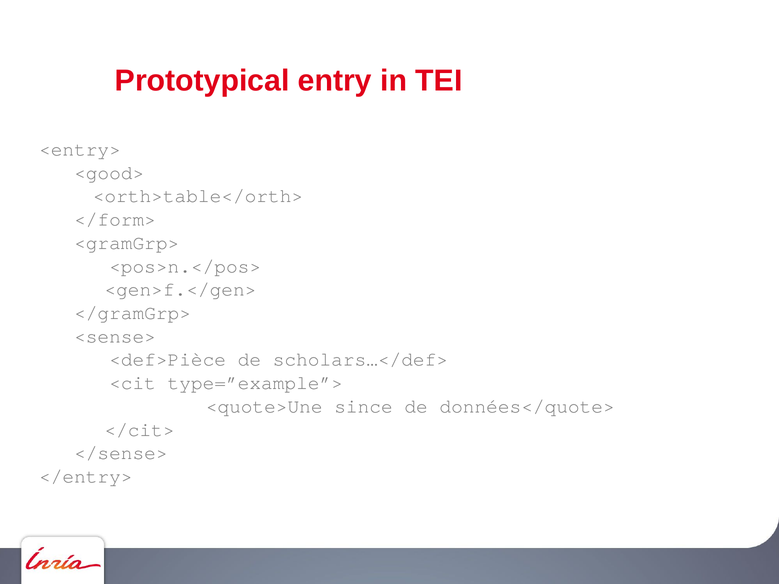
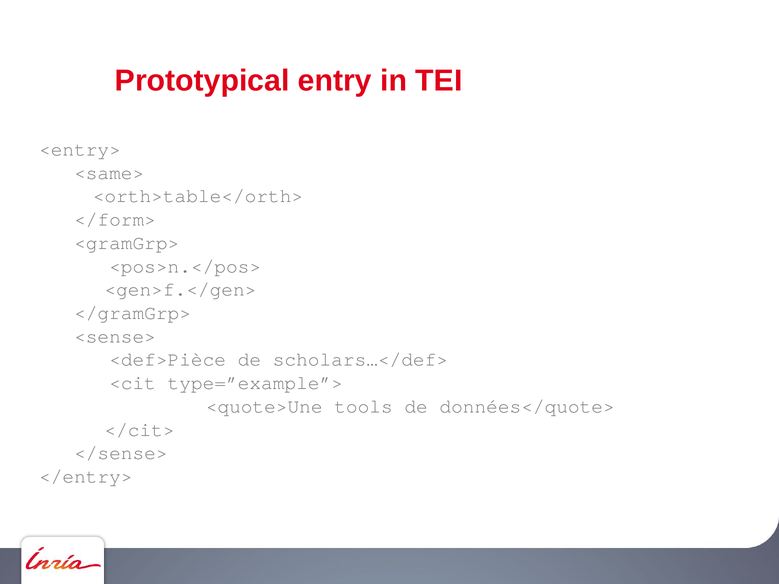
<good>: <good> -> <same> (109, 173)
since: since -> tools (364, 406)
